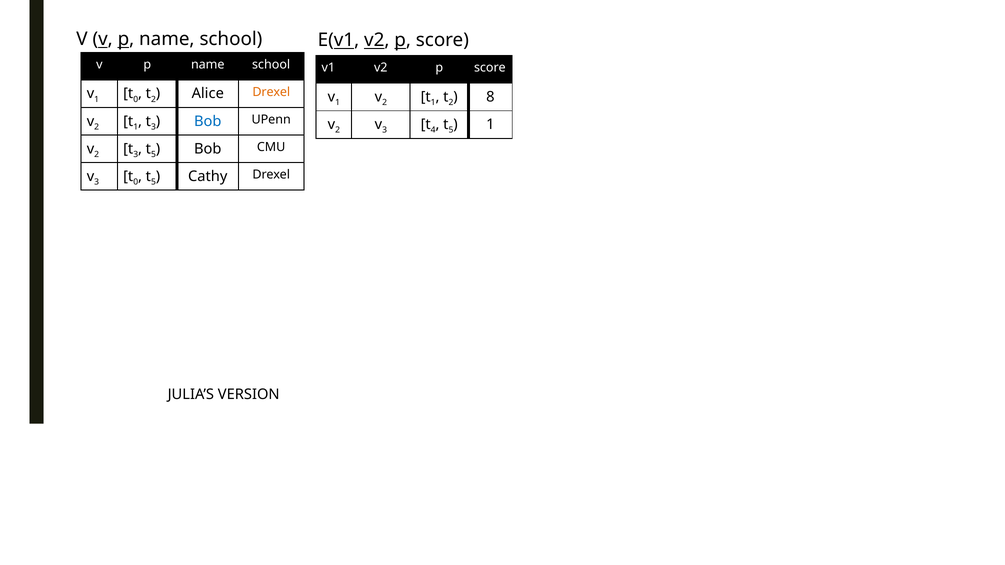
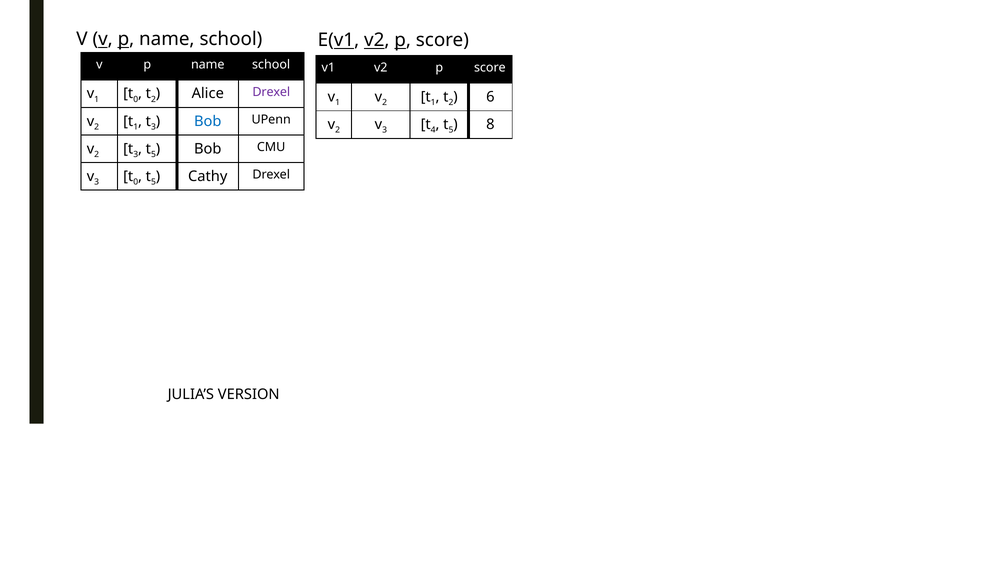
Drexel colour: orange -> purple (271, 92)
8: 8 -> 6 (490, 97)
1: 1 -> 8 (490, 125)
